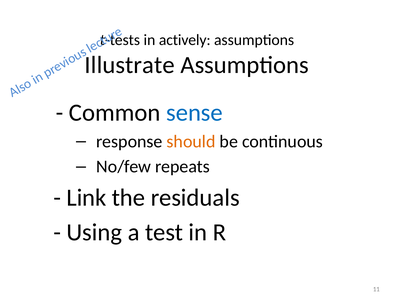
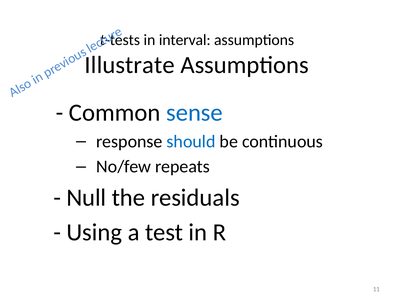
actively: actively -> interval (185, 40)
should colour: orange -> blue (191, 142)
Link: Link -> Null (86, 198)
